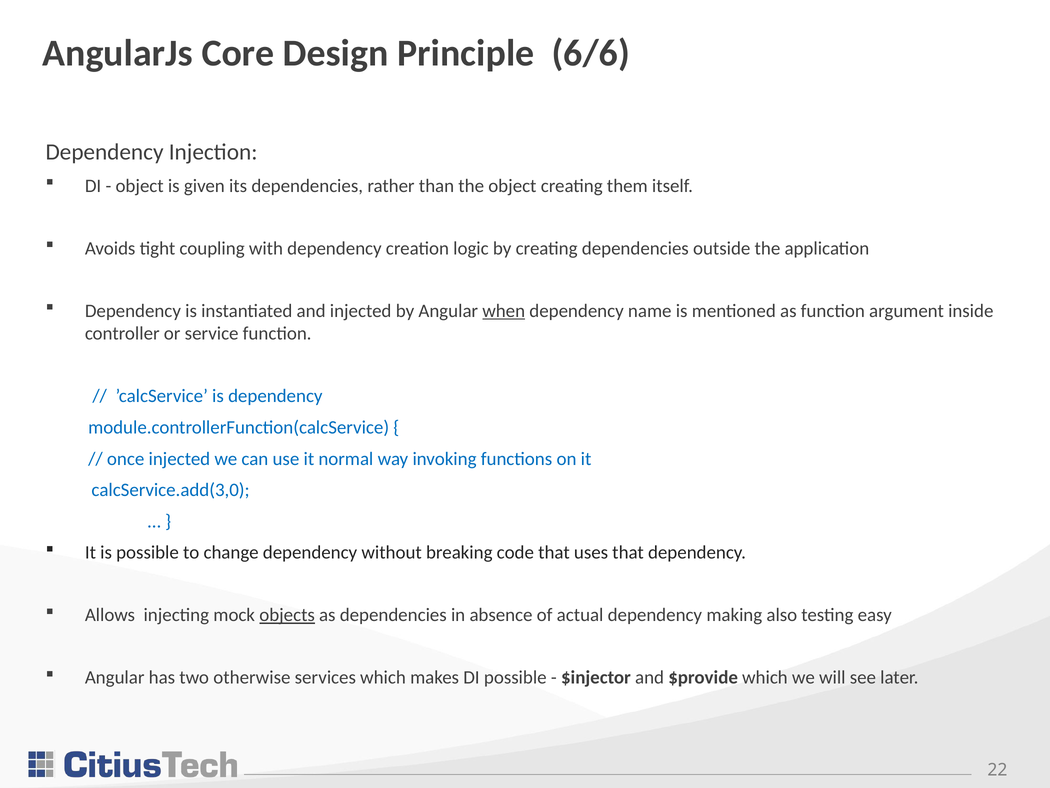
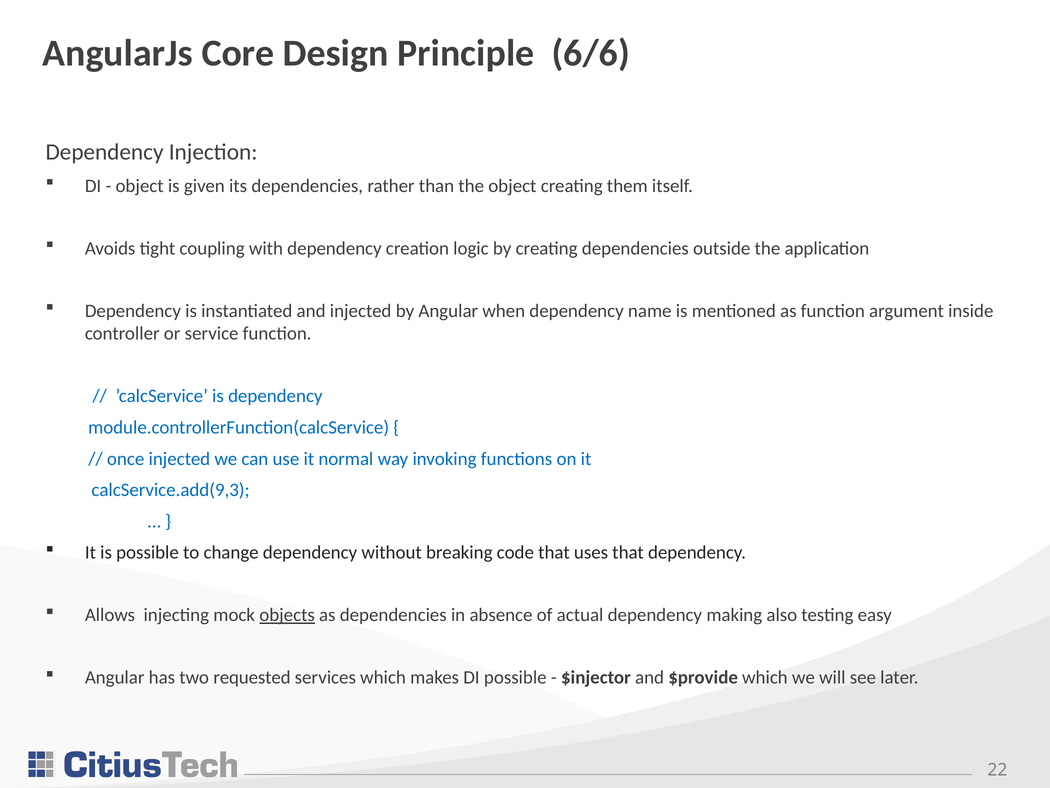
when underline: present -> none (504, 311)
calcService.add(3,0: calcService.add(3,0 -> calcService.add(9,3 (171, 490)
otherwise: otherwise -> requested (252, 677)
